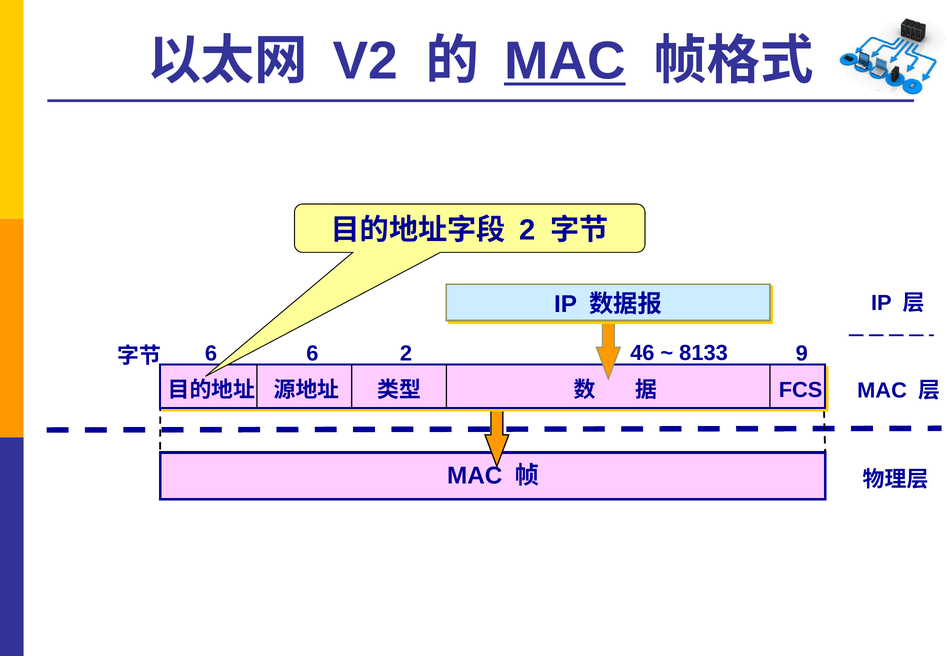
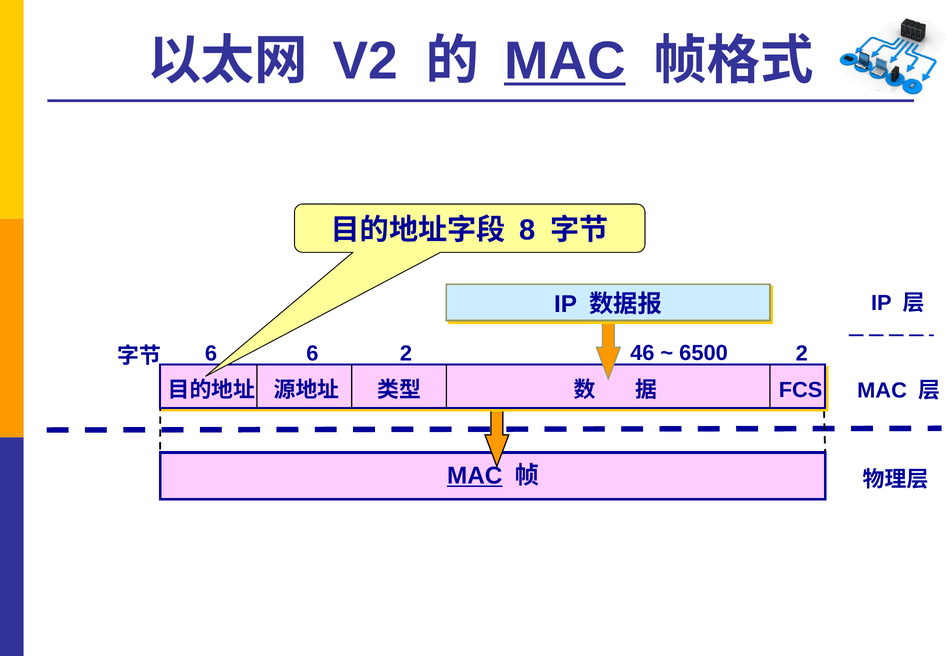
2: 2 -> 8 (527, 230)
9: 9 -> 2 (802, 353)
8133: 8133 -> 6500 (704, 353)
MAC underline: none -> present (475, 476)
